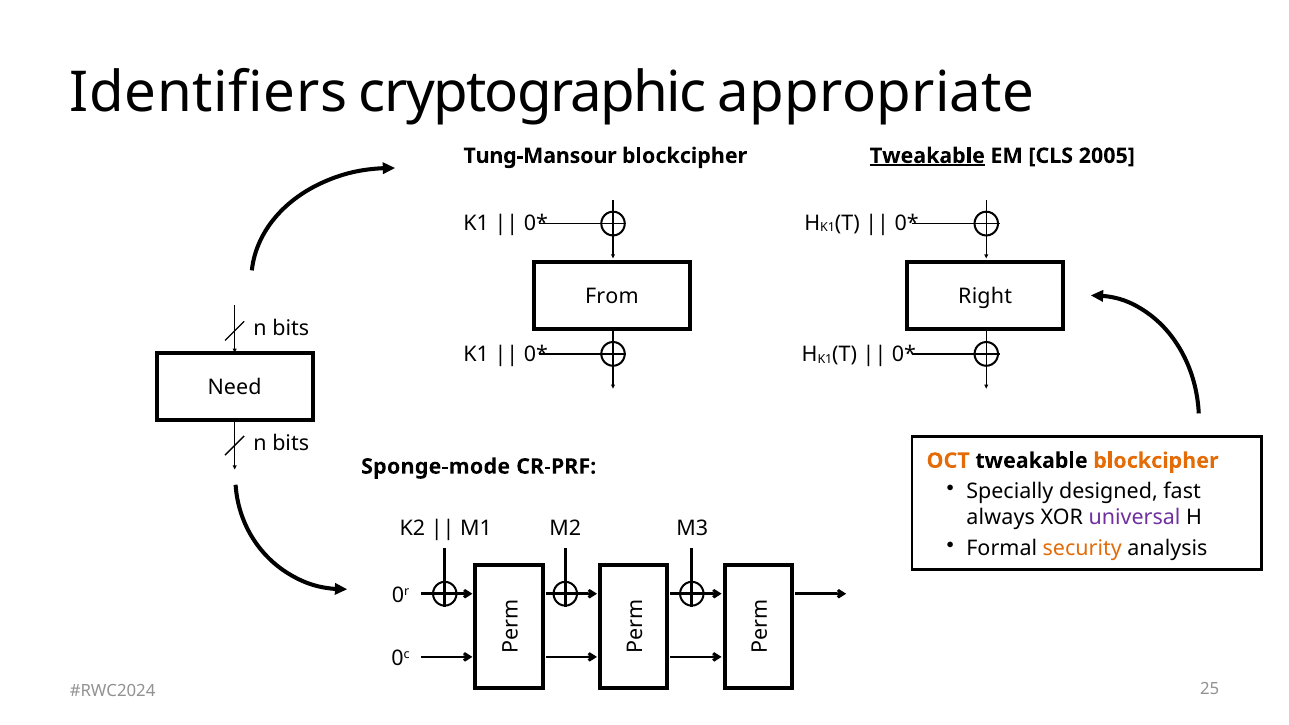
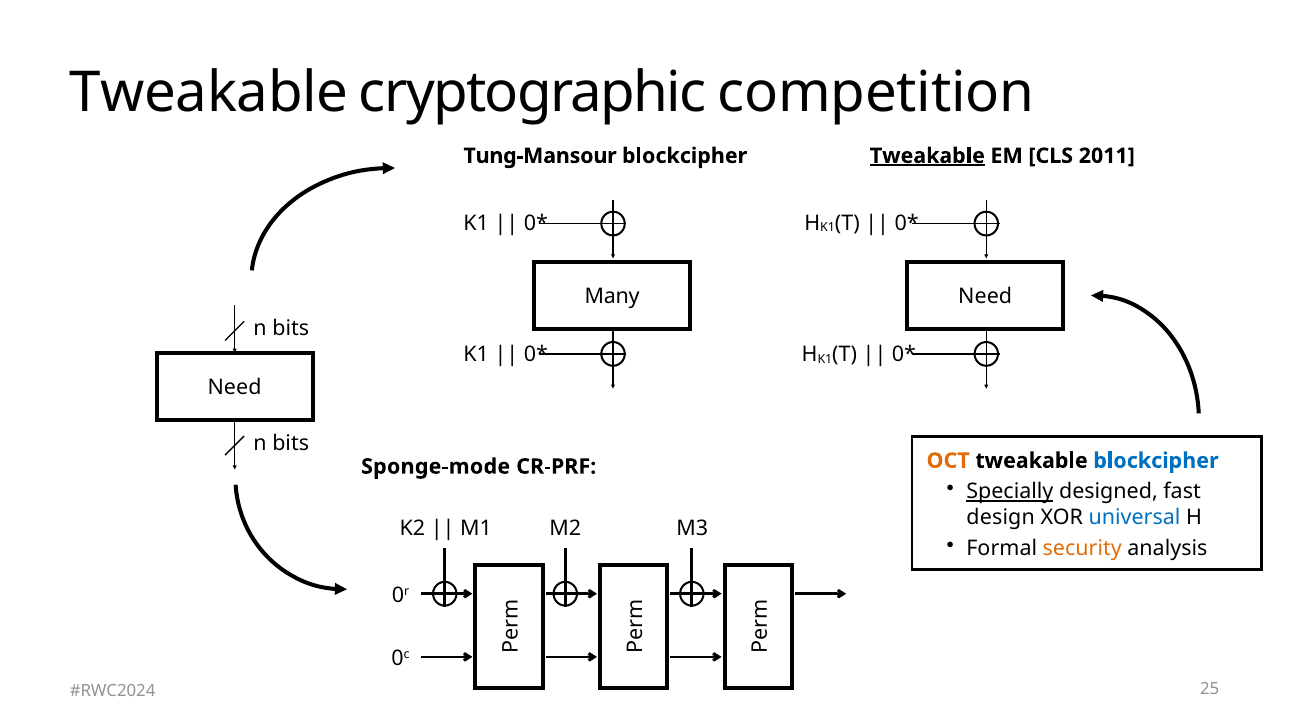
Identifiers: Identifiers -> Tweakable (209, 93)
appropriate: appropriate -> competition (876, 93)
2005: 2005 -> 2011 (1107, 156)
From: From -> Many (612, 297)
Right: Right -> Need (985, 297)
blockcipher colour: orange -> blue (1156, 461)
Specially underline: none -> present (1010, 492)
always: always -> design (1001, 518)
universal colour: purple -> blue (1135, 518)
